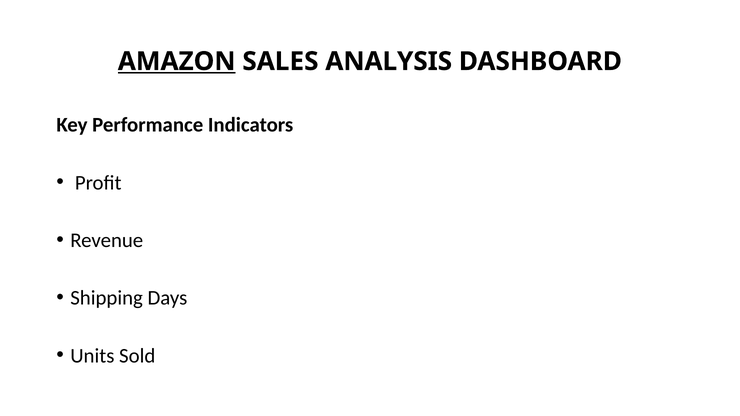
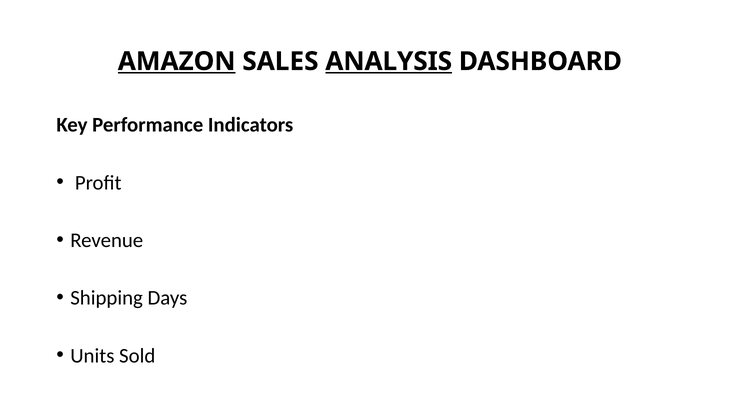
ANALYSIS underline: none -> present (389, 61)
